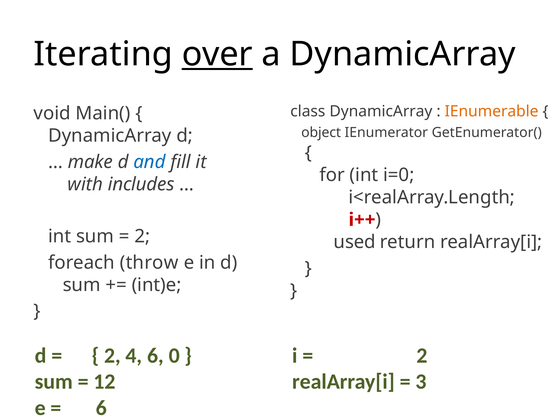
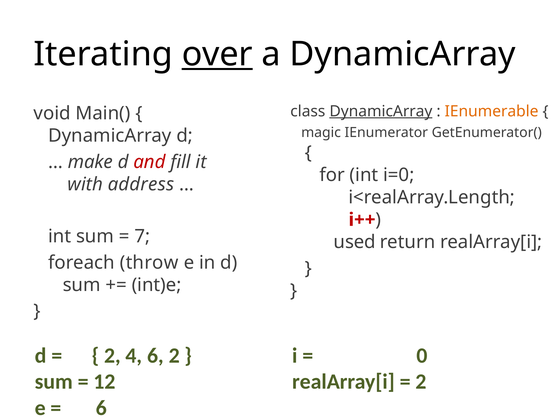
DynamicArray underline: none -> present (381, 111)
object: object -> magic (321, 133)
and colour: blue -> red (149, 162)
includes: includes -> address (141, 184)
2: 2 -> 7 (142, 236)
6 0: 0 -> 2 (174, 356)
2: 2 -> 0 (422, 356)
3: 3 -> 2 (421, 382)
